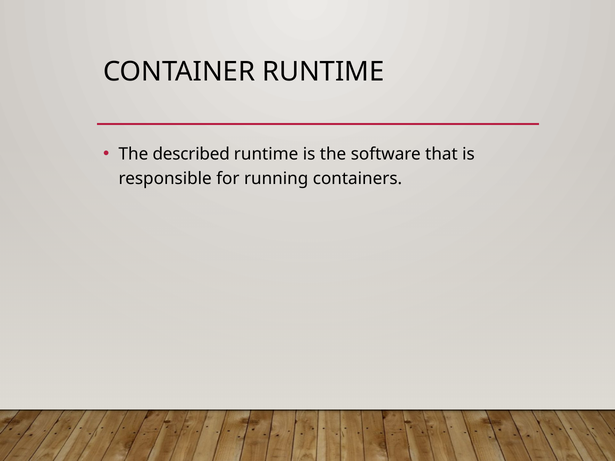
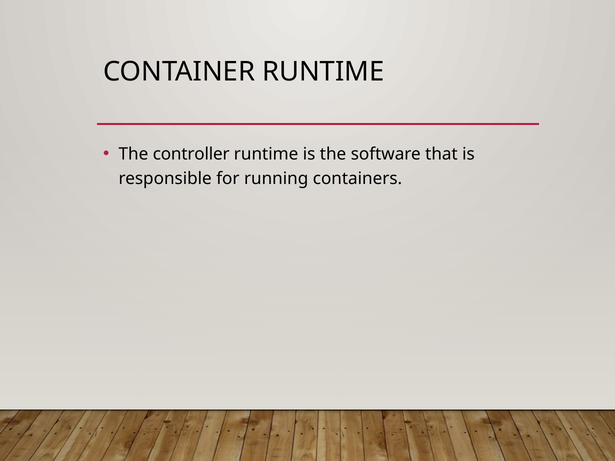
described: described -> controller (191, 154)
